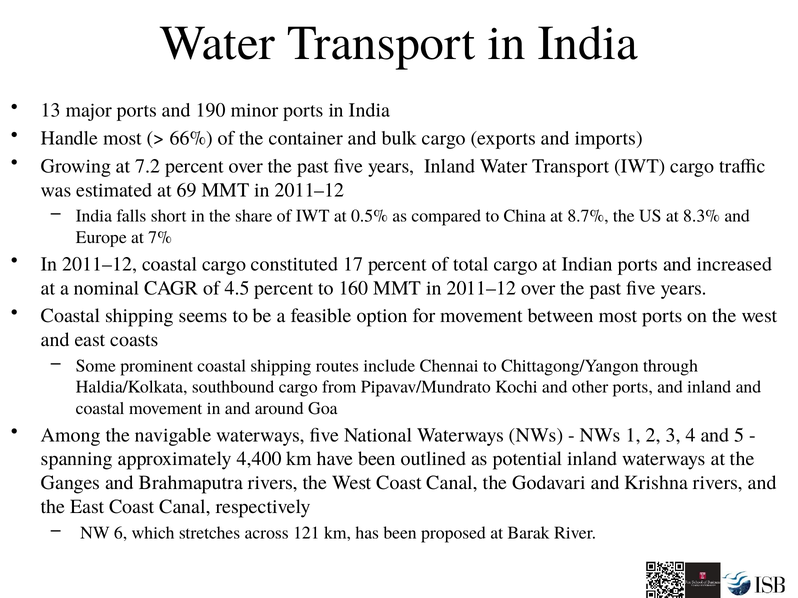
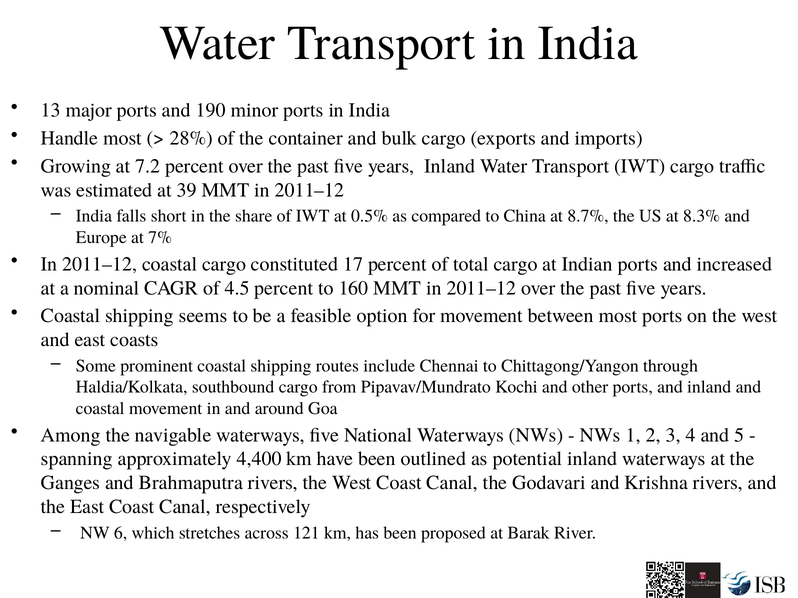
66%: 66% -> 28% (191, 138)
69: 69 -> 39 (187, 190)
